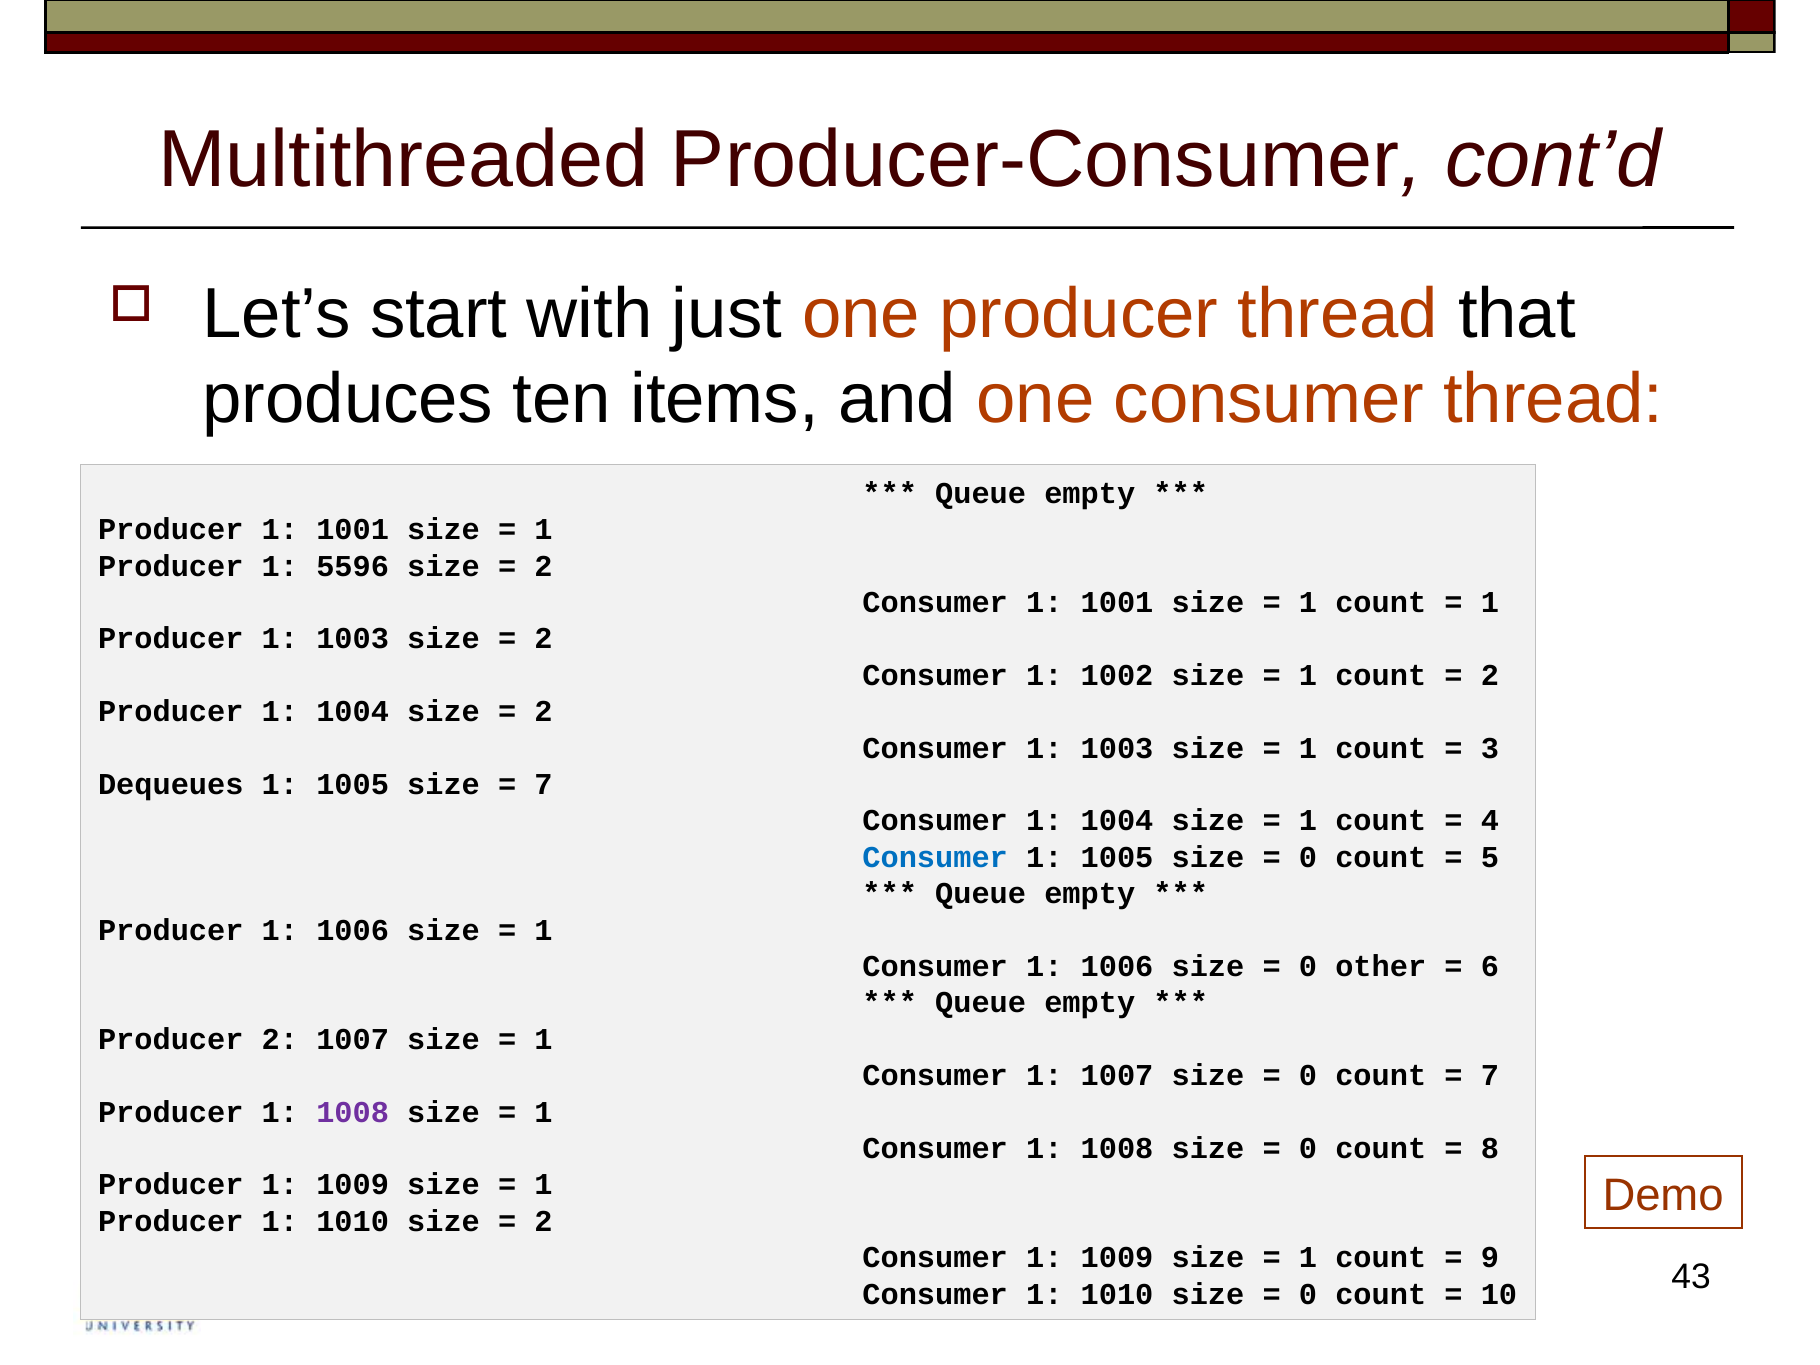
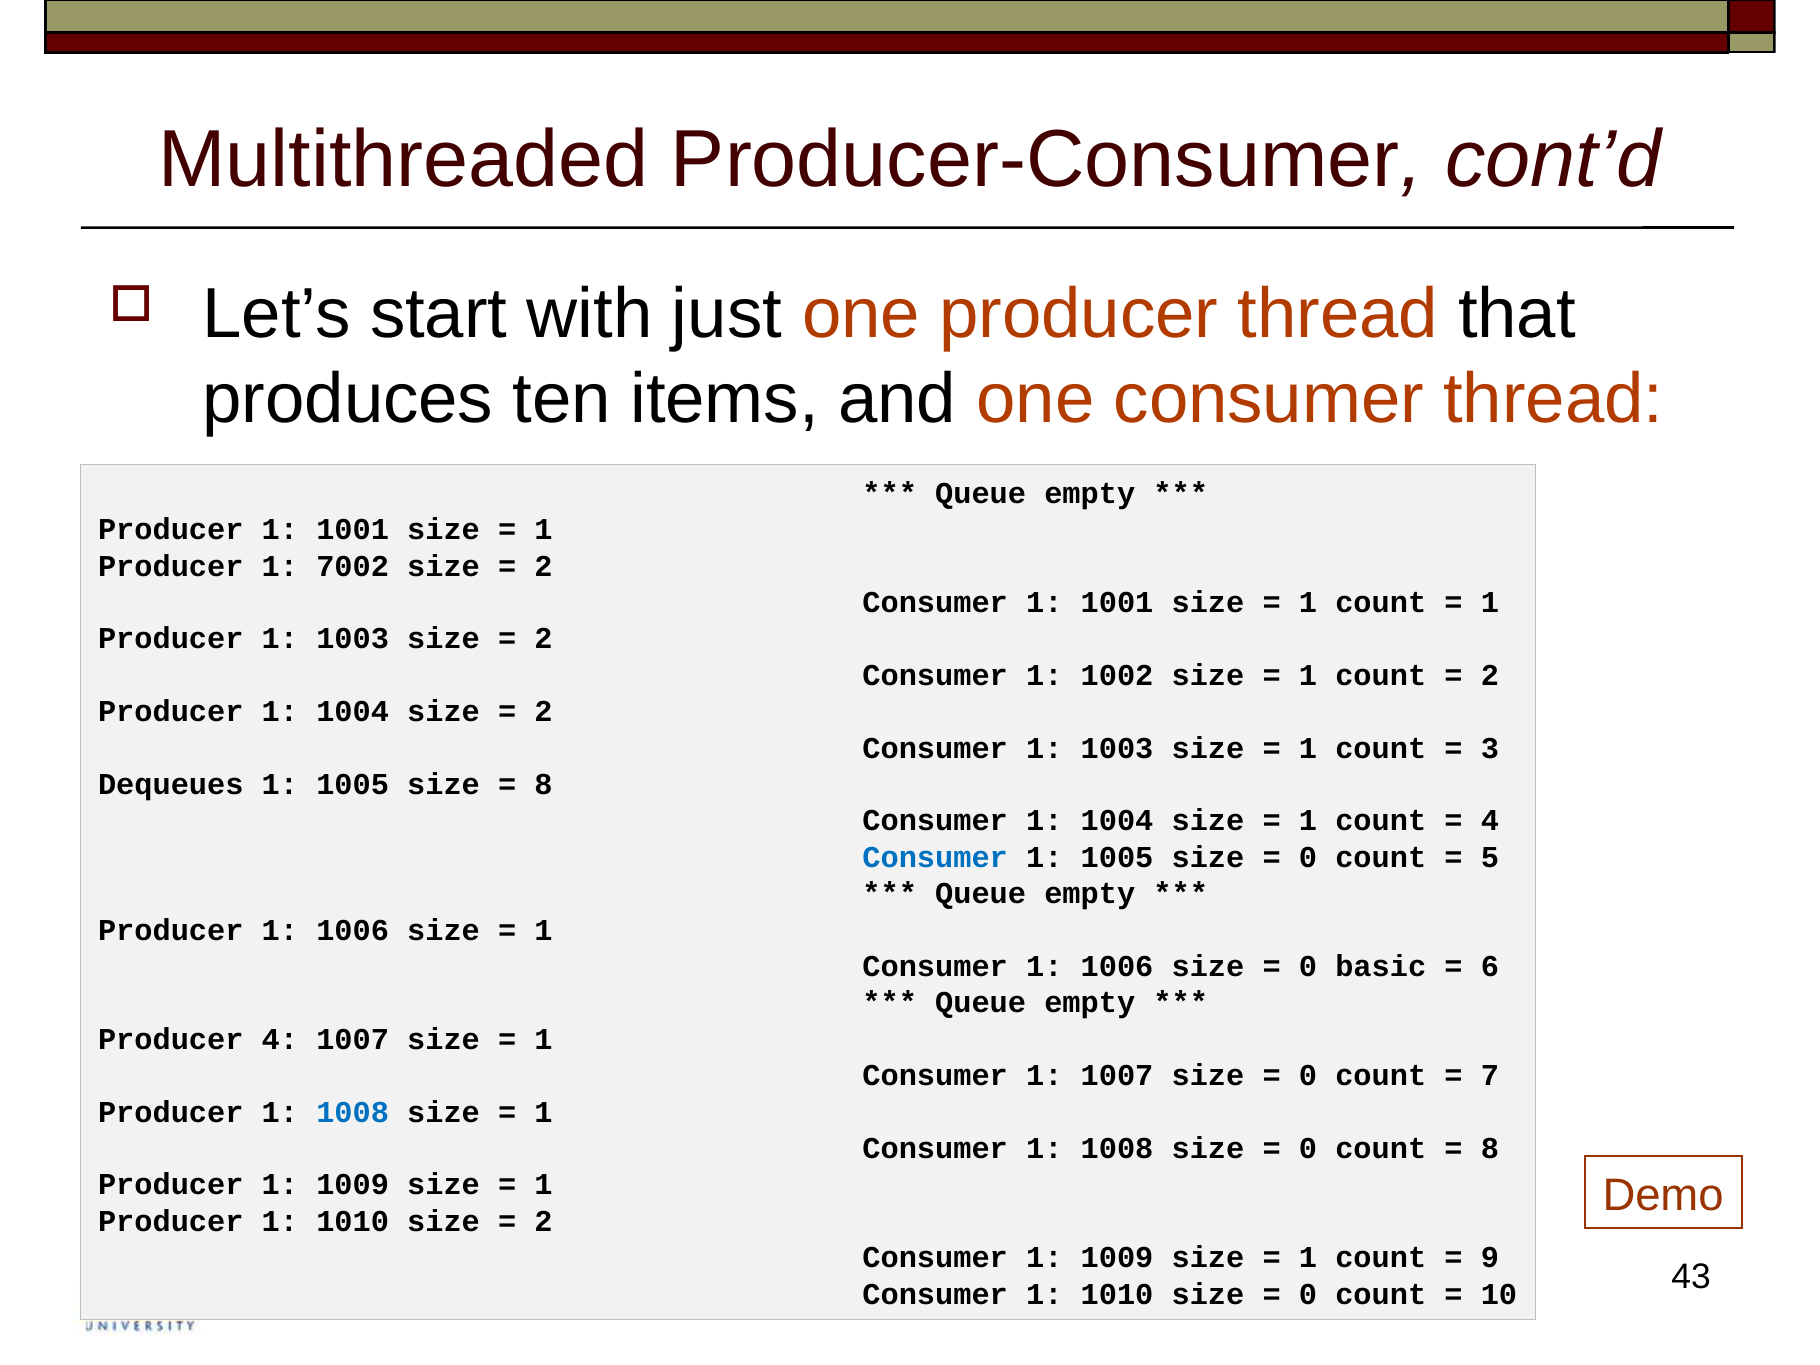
5596: 5596 -> 7002 (353, 566)
7: 7 -> 8 (544, 784)
other: other -> basic (1381, 966)
Producer 2: 2 -> 4 (280, 1039)
1008 colour: purple -> blue (353, 1112)
